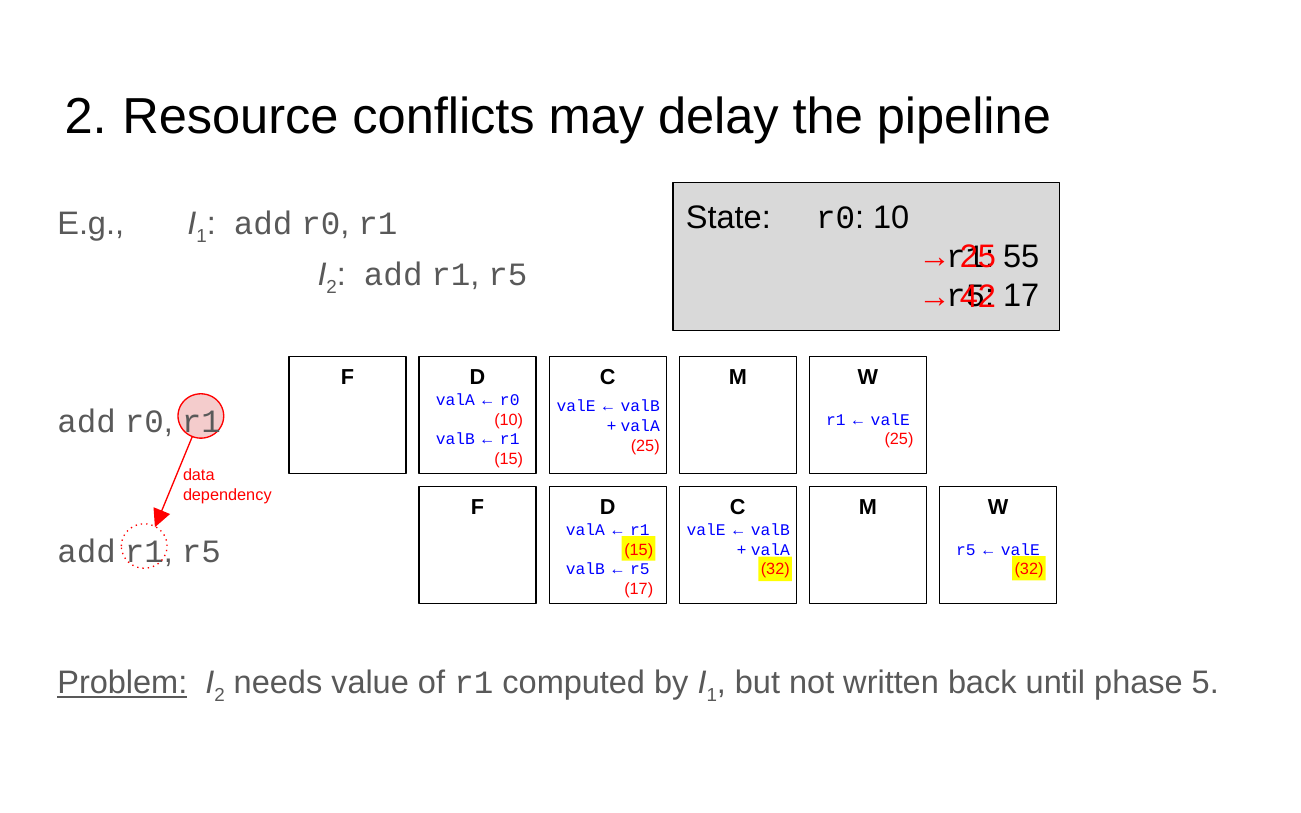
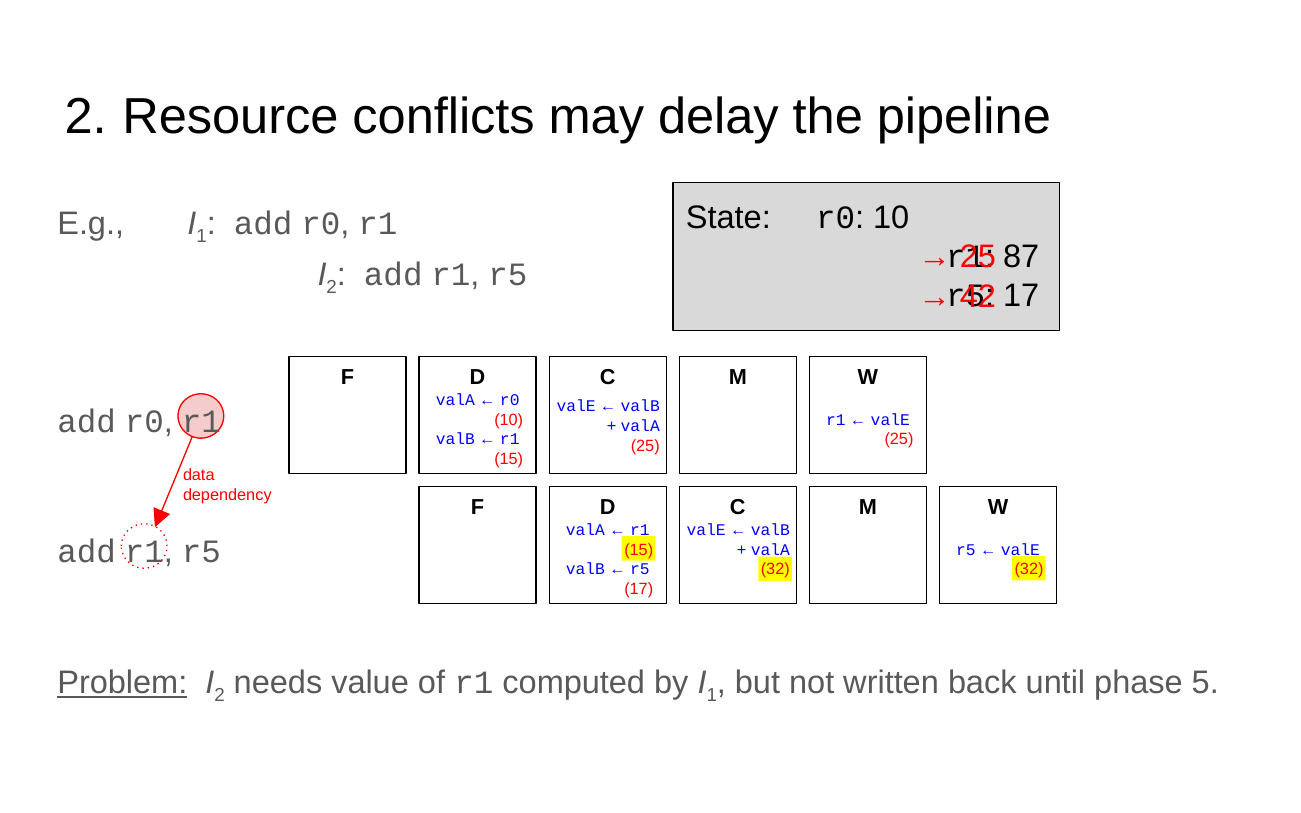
55: 55 -> 87 (1021, 257)
